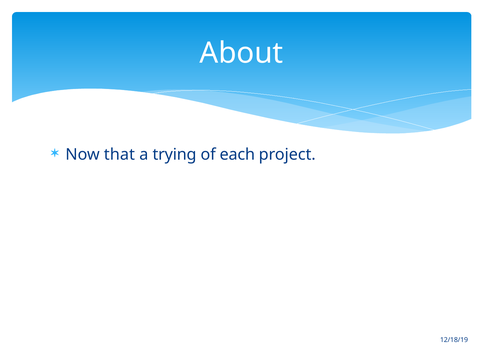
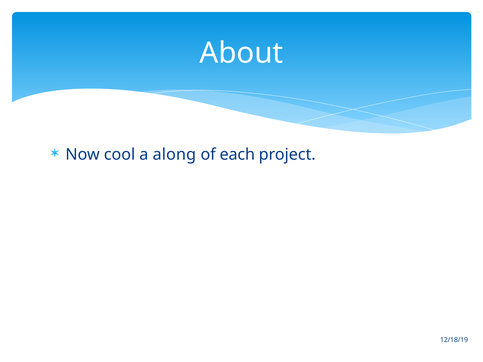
that: that -> cool (120, 155)
trying: trying -> along (174, 155)
